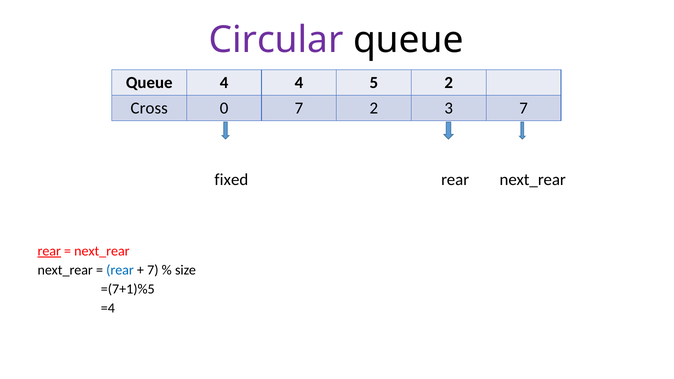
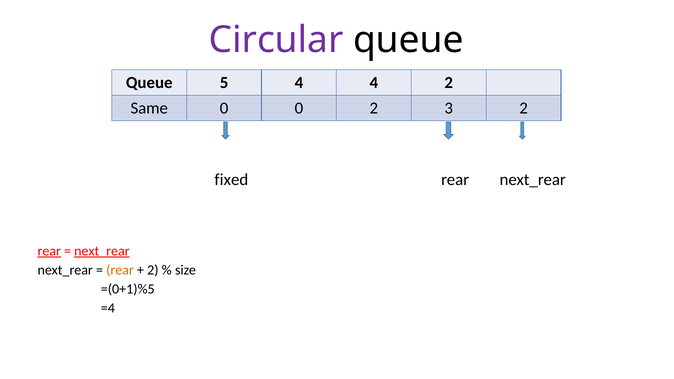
Queue 4: 4 -> 5 (224, 83)
4 5: 5 -> 4 (374, 83)
Cross: Cross -> Same (149, 108)
0 7: 7 -> 0 (299, 108)
3 7: 7 -> 2 (524, 108)
next_rear underline: none -> present (102, 251)
rear colour: blue -> orange (120, 270)
7: 7 -> 2 (153, 270)
=(7+1)%5: =(7+1)%5 -> =(0+1)%5 (128, 289)
